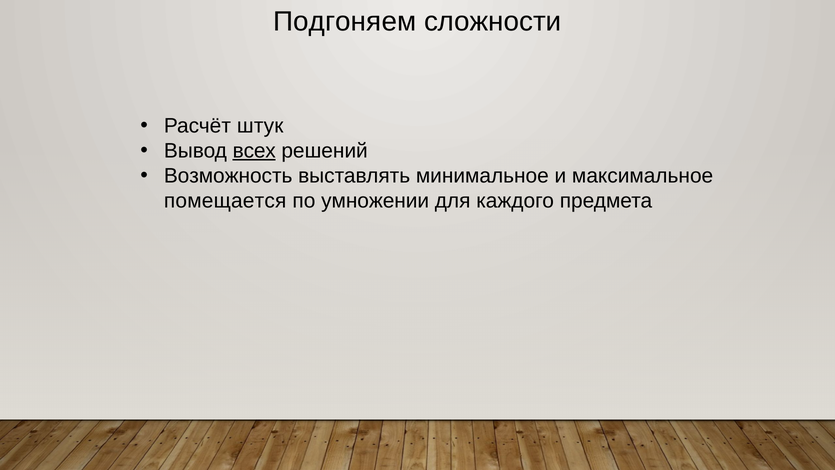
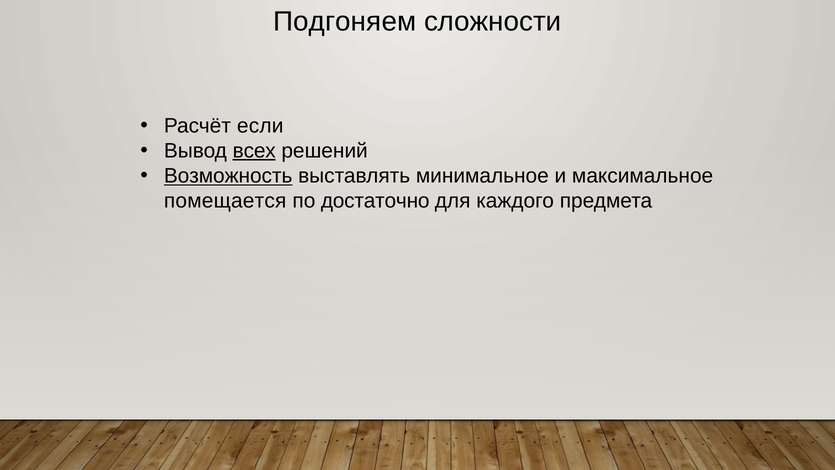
штук: штук -> если (260, 126)
Возможность underline: none -> present (228, 176)
умножении: умножении -> достаточно (375, 201)
